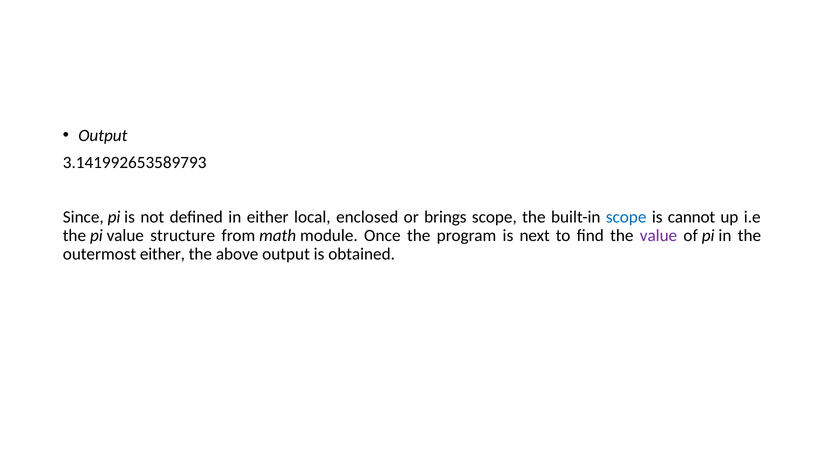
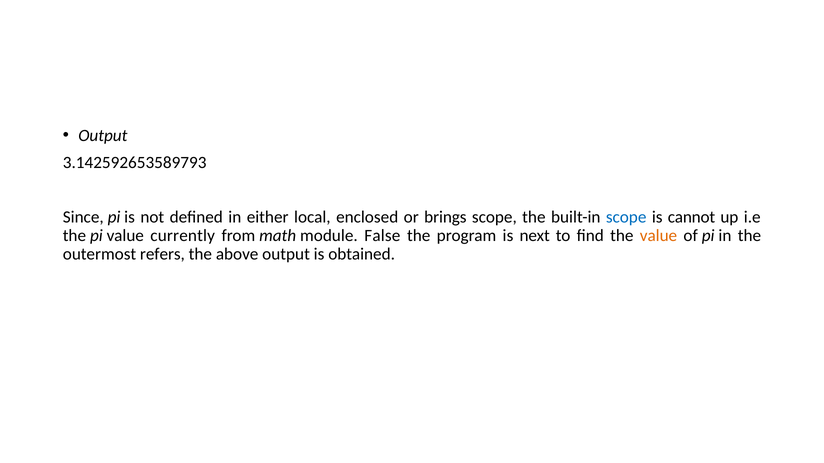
3.141992653589793: 3.141992653589793 -> 3.142592653589793 (135, 163)
structure: structure -> currently (183, 236)
Once: Once -> False (382, 236)
value colour: purple -> orange (658, 236)
outermost either: either -> refers (162, 254)
